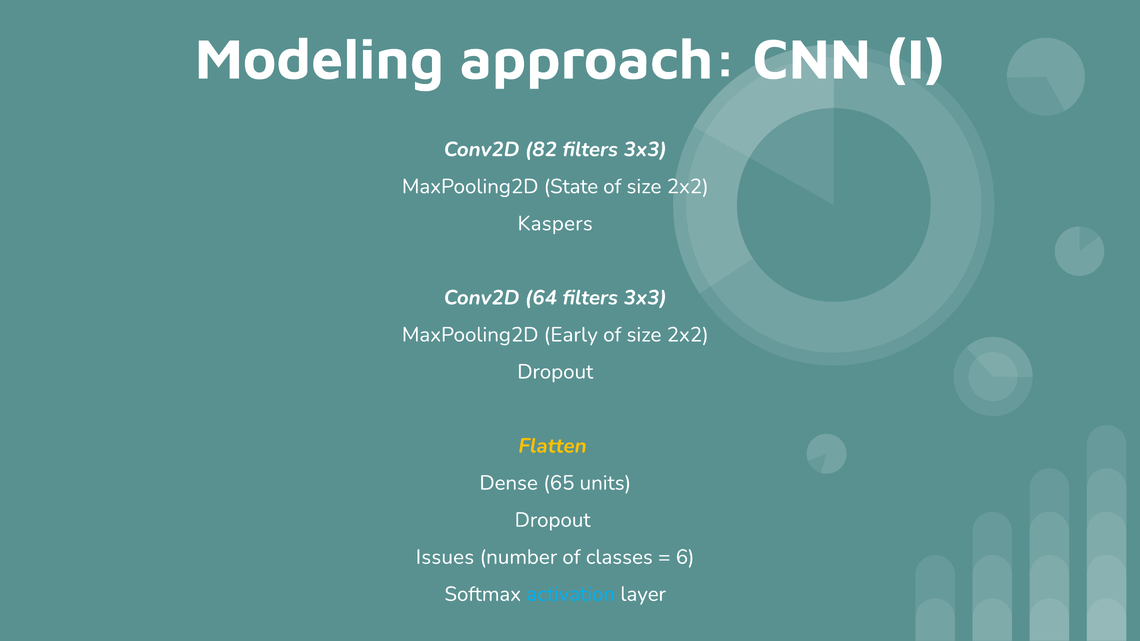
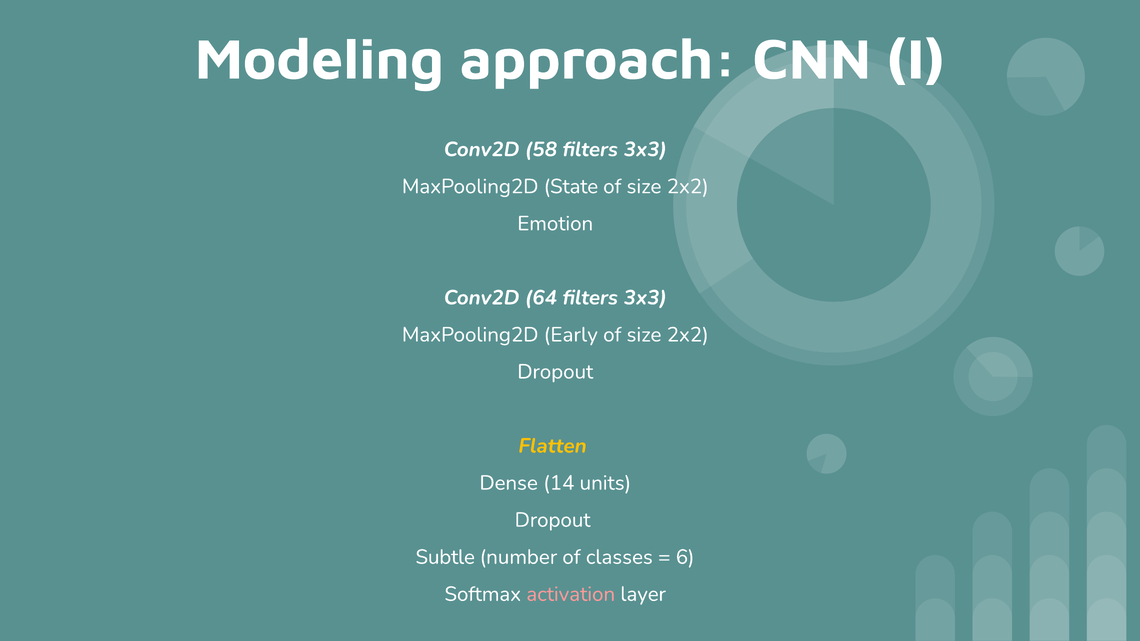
82: 82 -> 58 (541, 149)
Kaspers: Kaspers -> Emotion (555, 224)
65: 65 -> 14 (559, 483)
Issues: Issues -> Subtle (445, 557)
activation colour: light blue -> pink (571, 594)
